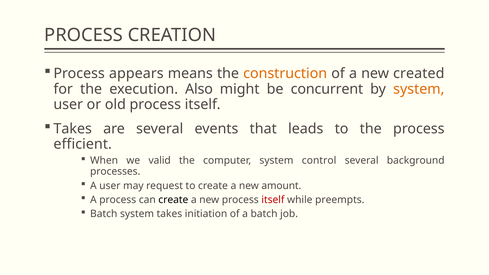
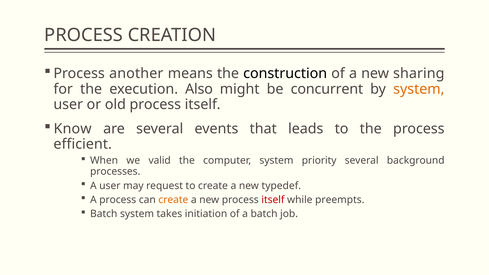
appears: appears -> another (136, 74)
construction colour: orange -> black (285, 74)
created: created -> sharing (419, 74)
Takes: Takes -> Know (73, 129)
control: control -> priority (319, 161)
amount: amount -> typedef (281, 186)
create colour: black -> orange (173, 200)
